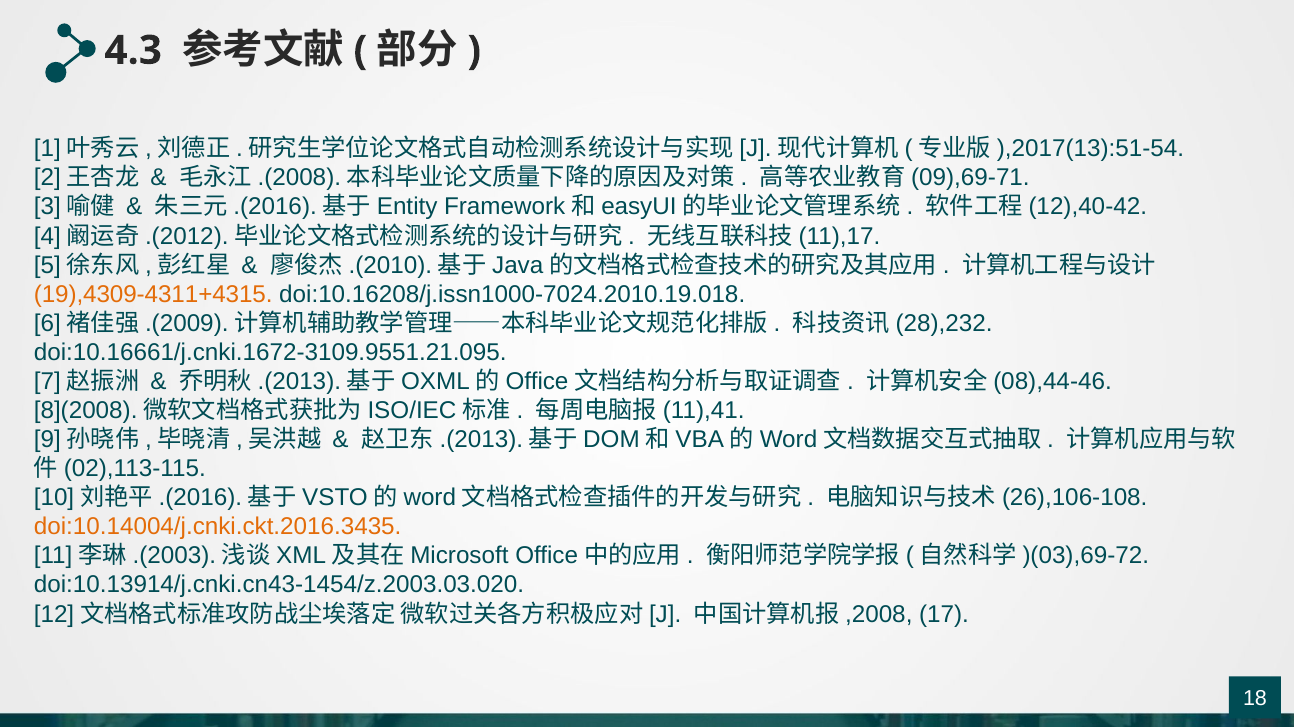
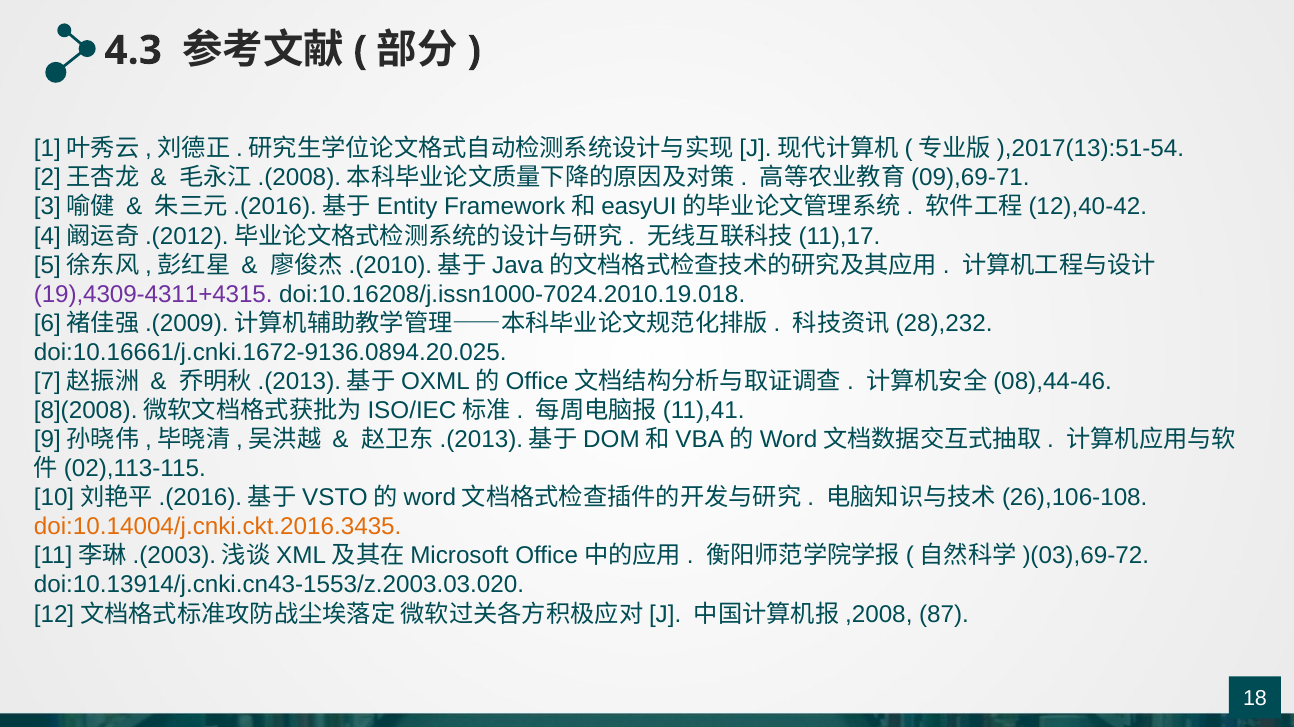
19),4309-4311+4315 colour: orange -> purple (153, 294)
doi:10.16661/j.cnki.1672-3109.9551.21.095: doi:10.16661/j.cnki.1672-3109.9551.21.095 -> doi:10.16661/j.cnki.1672-9136.0894.20.025 (270, 353)
doi:10.13914/j.cnki.cn43-1454/z.2003.03.020: doi:10.13914/j.cnki.cn43-1454/z.2003.03.020 -> doi:10.13914/j.cnki.cn43-1553/z.2003.03.020 (279, 585)
17: 17 -> 87 (944, 615)
